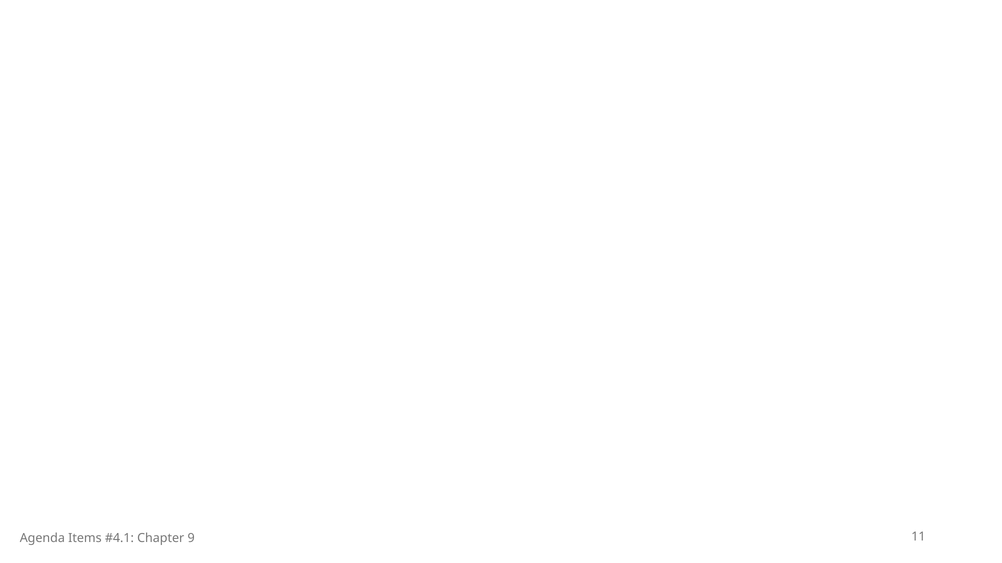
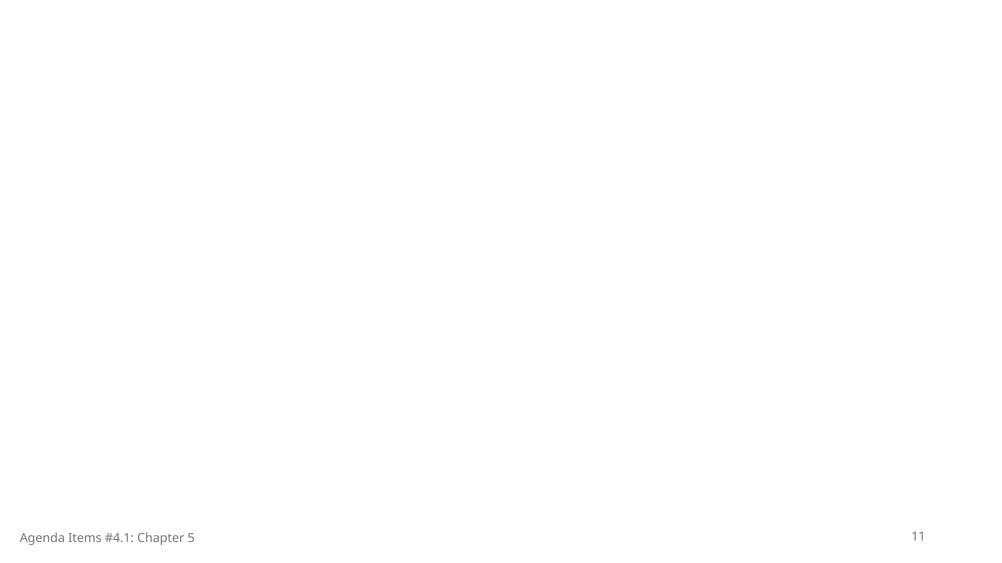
9: 9 -> 5 (191, 539)
